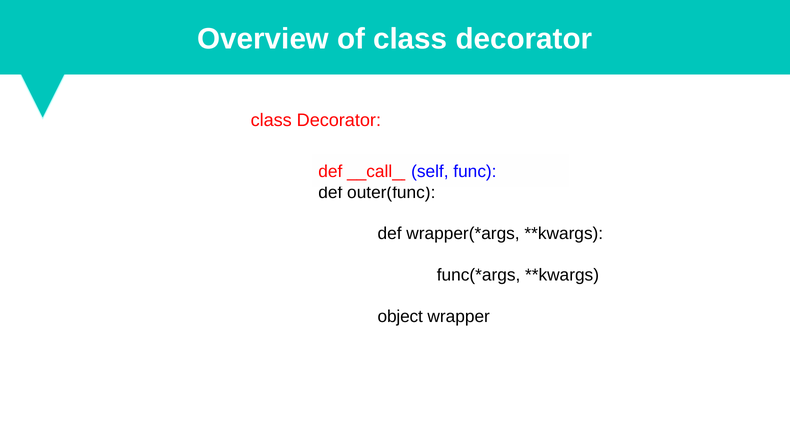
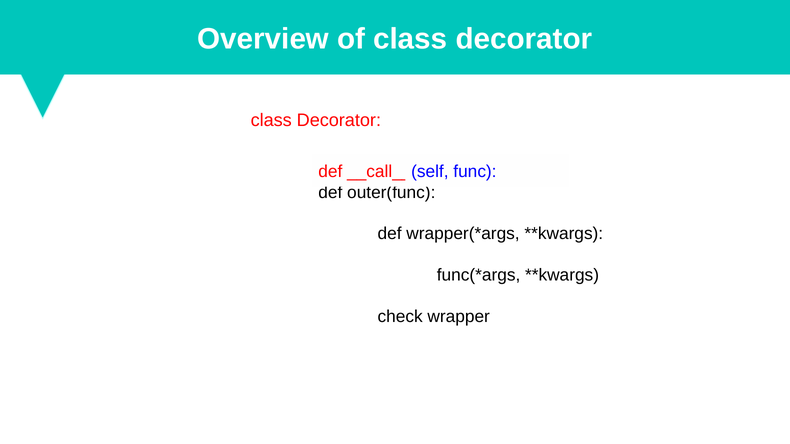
object: object -> check (400, 317)
